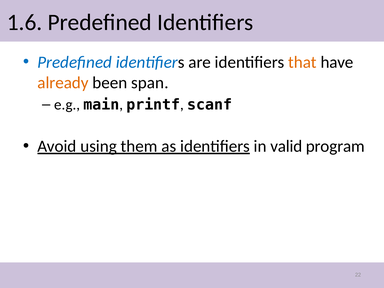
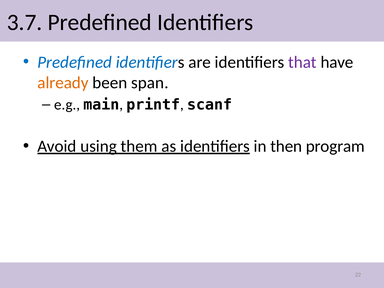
1.6: 1.6 -> 3.7 (25, 22)
that colour: orange -> purple (302, 62)
valid: valid -> then (286, 146)
